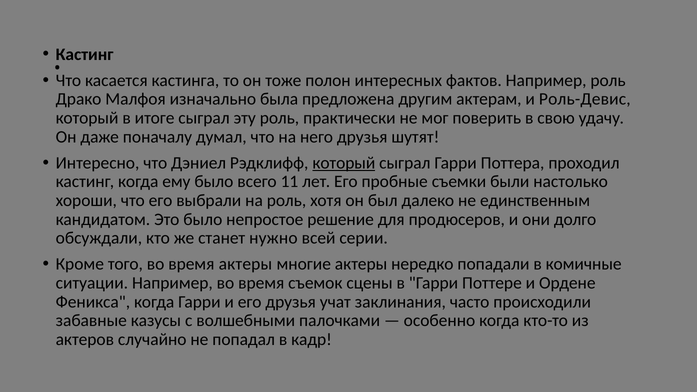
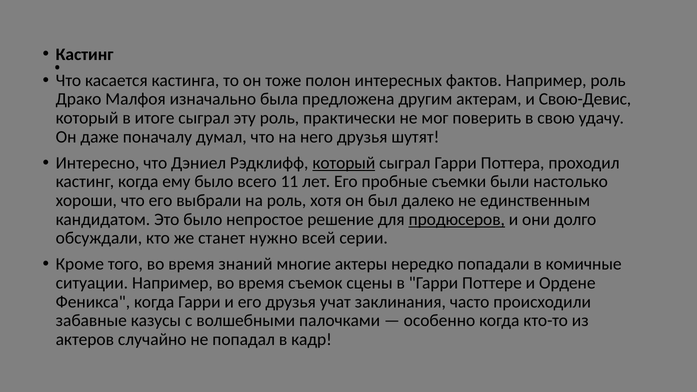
Роль-Девис: Роль-Девис -> Свою-Девис (585, 99)
продюсеров underline: none -> present (457, 219)
время актеры: актеры -> знаний (245, 264)
